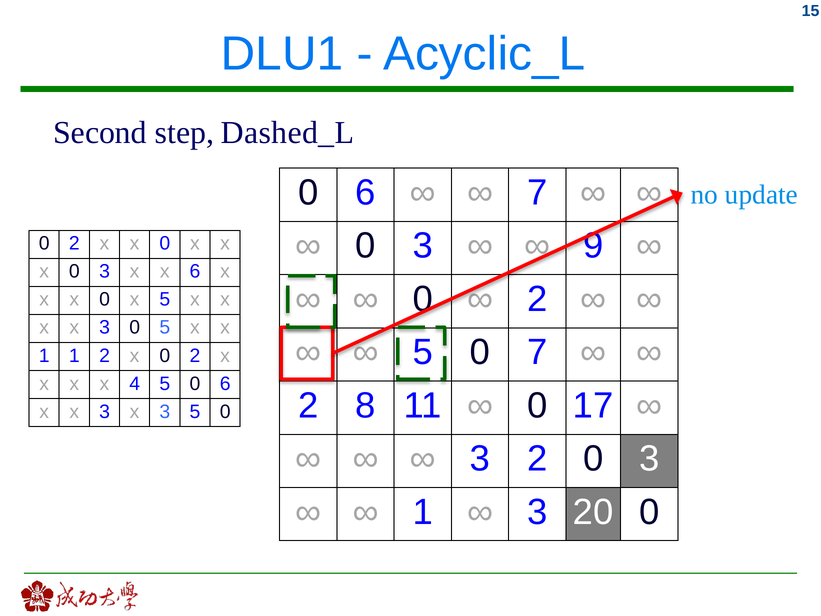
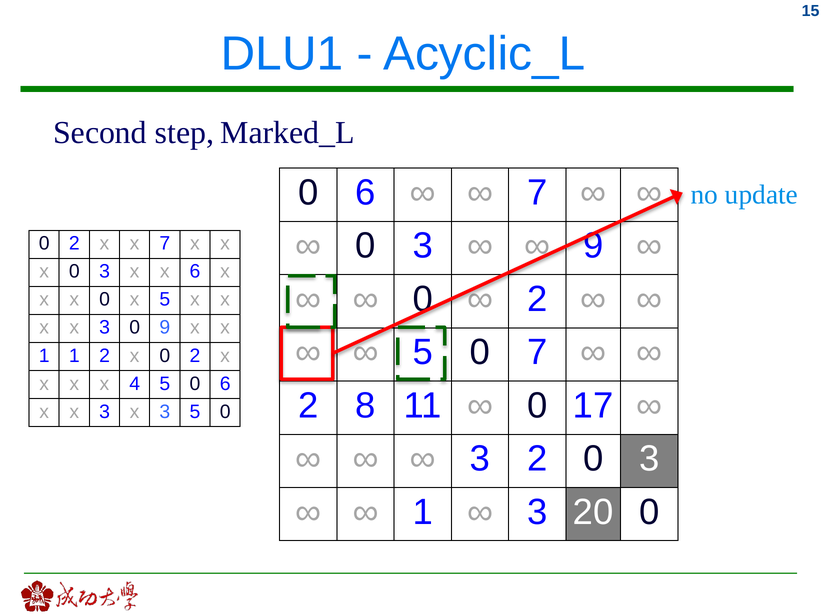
Dashed_L: Dashed_L -> Marked_L (288, 133)
2 x x 0: 0 -> 7 (165, 243)
0 5: 5 -> 9 (165, 327)
